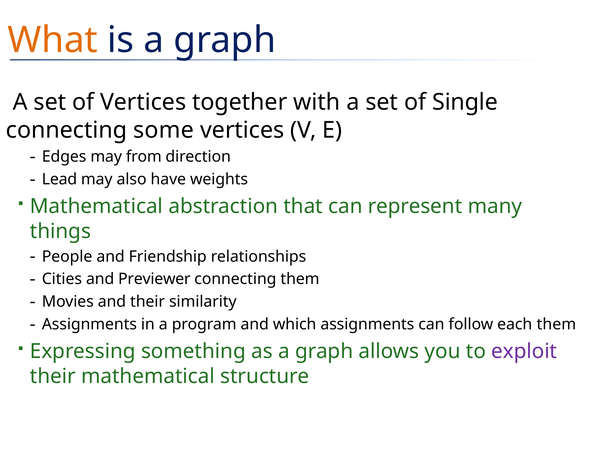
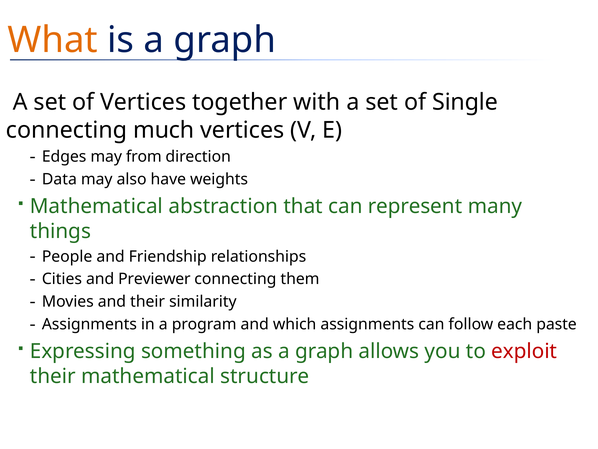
some: some -> much (164, 130)
Lead: Lead -> Data (59, 179)
each them: them -> paste (557, 324)
exploit colour: purple -> red (524, 351)
